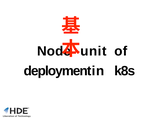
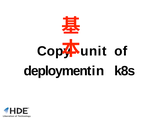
Node: Node -> Copy (54, 51)
